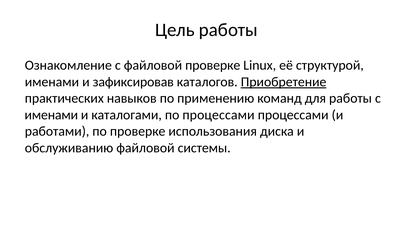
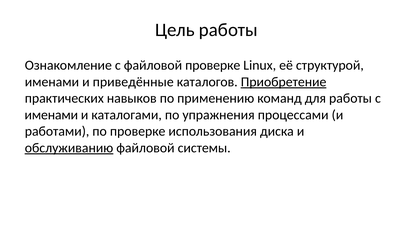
зафиксировав: зафиксировав -> приведённые (133, 82)
по процессами: процессами -> упражнения (219, 115)
обслуживанию underline: none -> present (69, 148)
